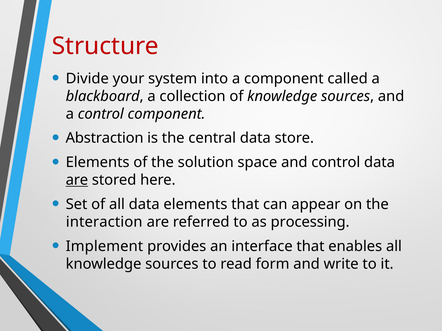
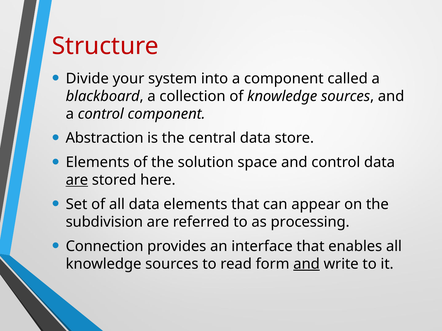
interaction: interaction -> subdivision (104, 222)
Implement: Implement -> Connection (105, 247)
and underline: none -> present (307, 264)
